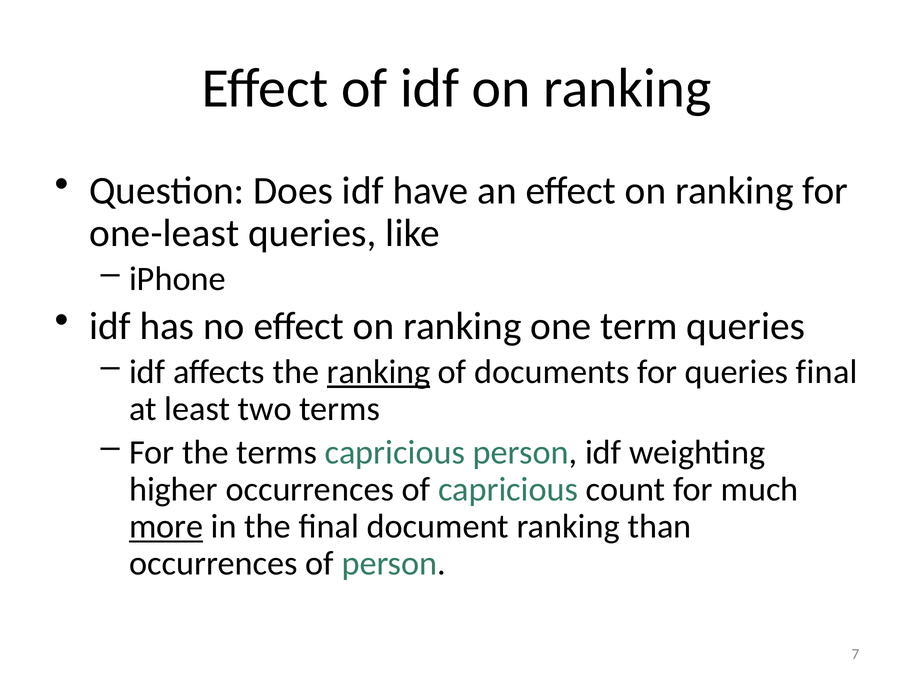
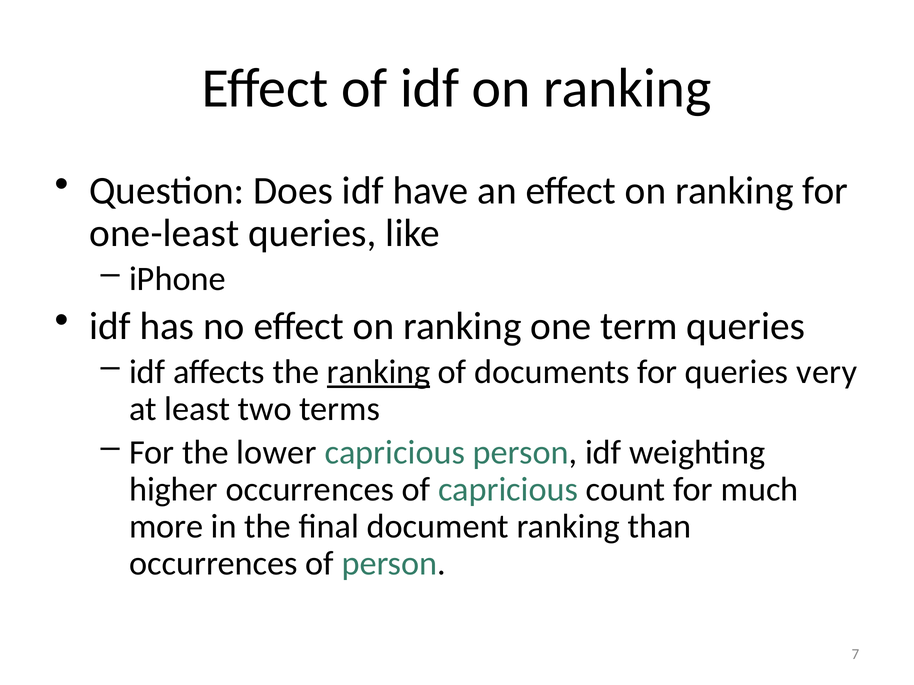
queries final: final -> very (827, 372)
the terms: terms -> lower (277, 453)
more underline: present -> none (166, 527)
